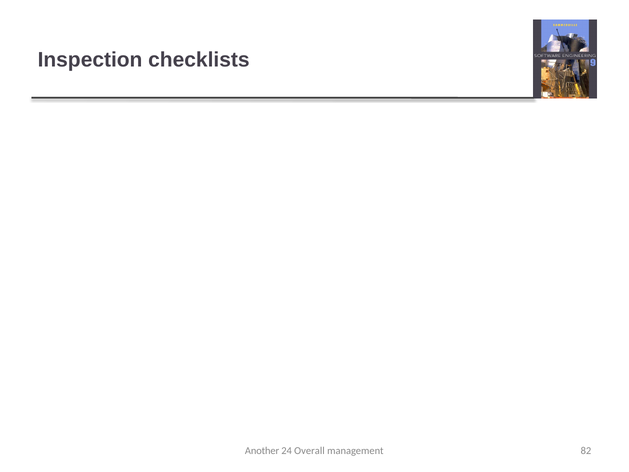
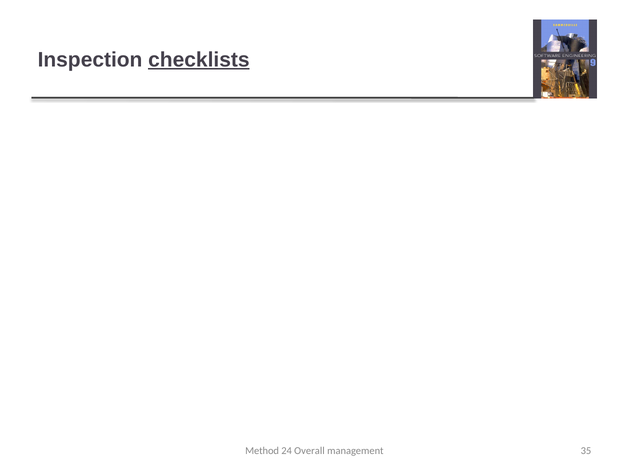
checklists underline: none -> present (199, 60)
Another: Another -> Method (262, 450)
82: 82 -> 35 (586, 450)
